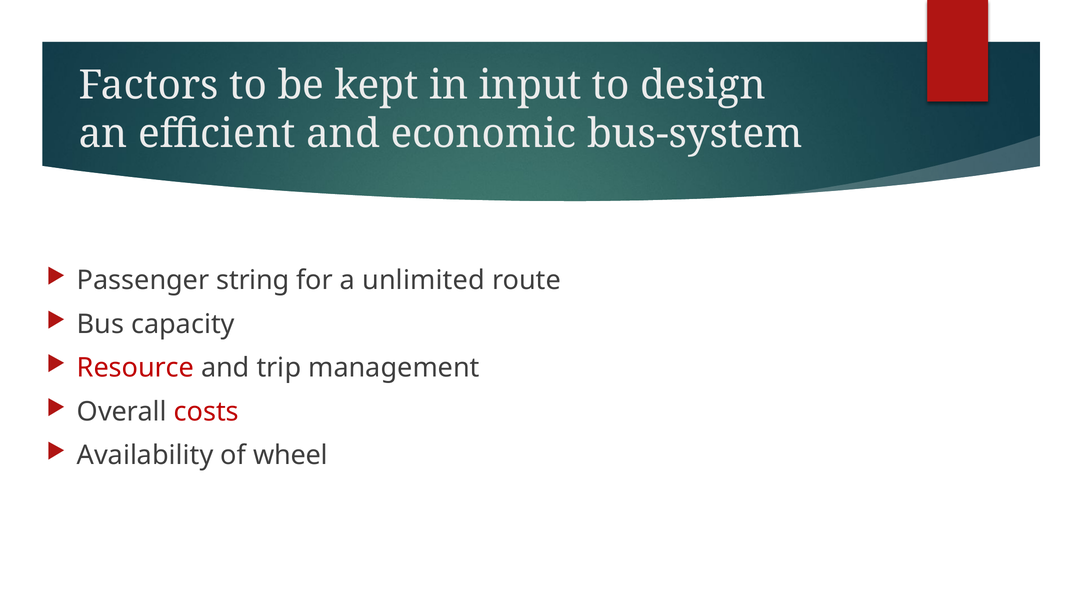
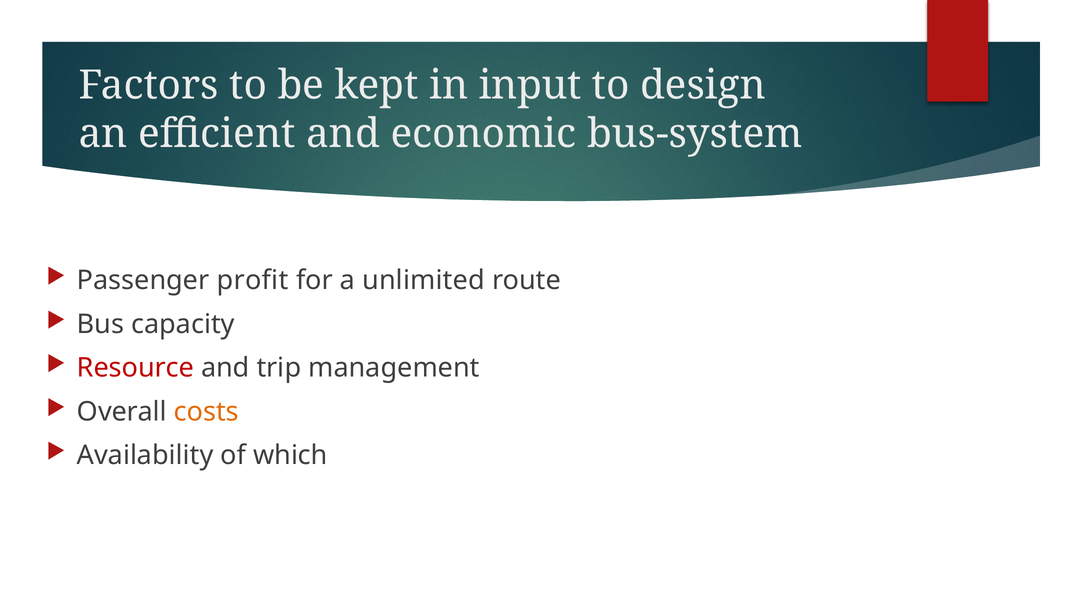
string: string -> profit (253, 281)
costs colour: red -> orange (206, 412)
wheel: wheel -> which (290, 456)
